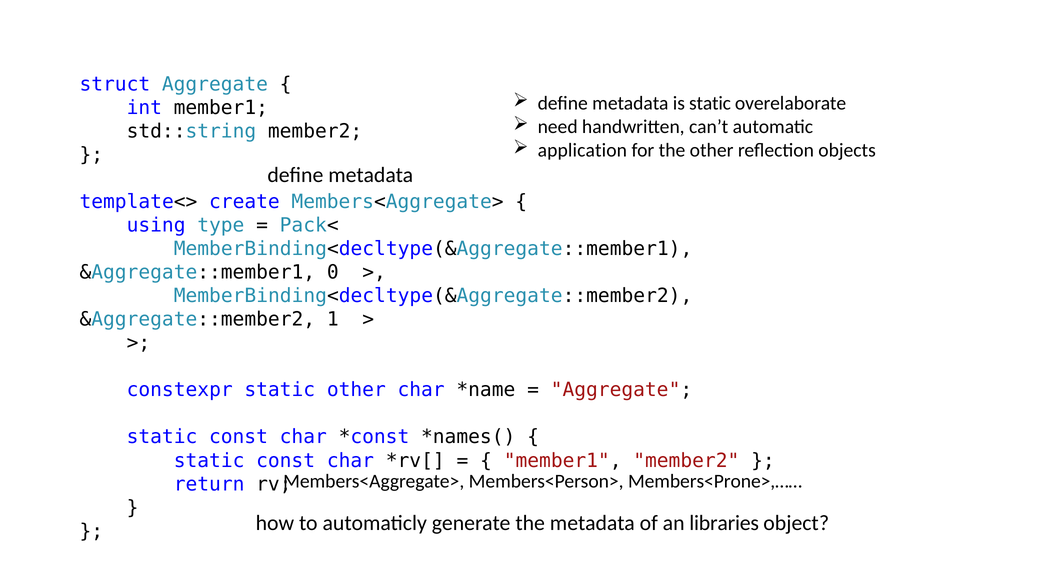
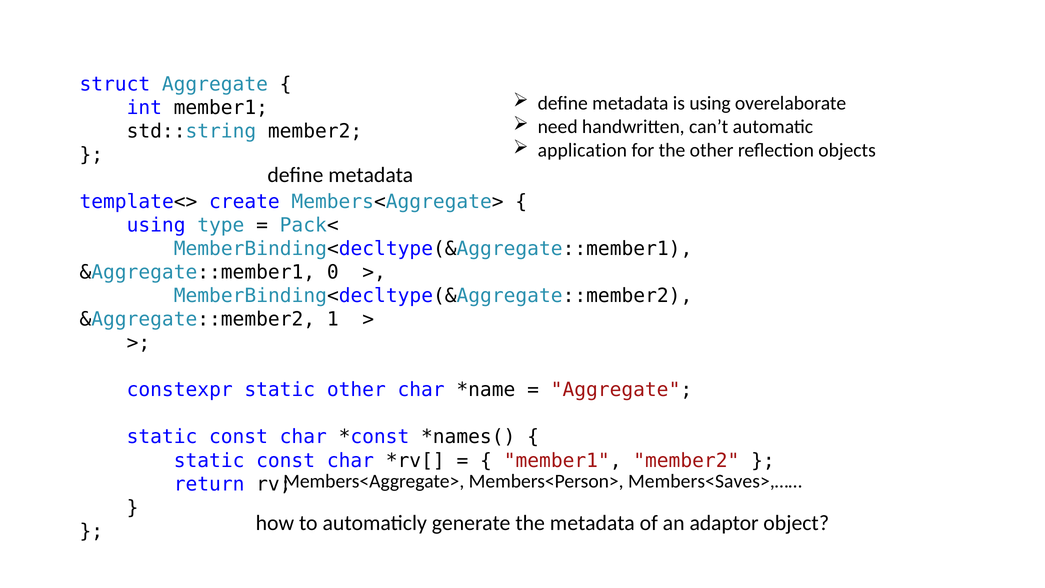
is static: static -> using (710, 103)
Members<Prone>,……: Members<Prone>,…… -> Members<Saves>,…… (715, 481)
libraries: libraries -> adaptor (724, 523)
